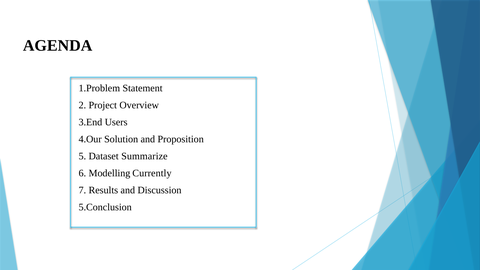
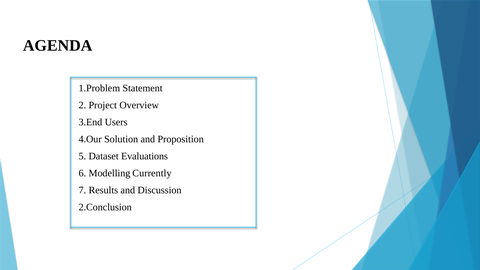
Summarize: Summarize -> Evaluations (144, 156)
5.Conclusion: 5.Conclusion -> 2.Conclusion (105, 207)
